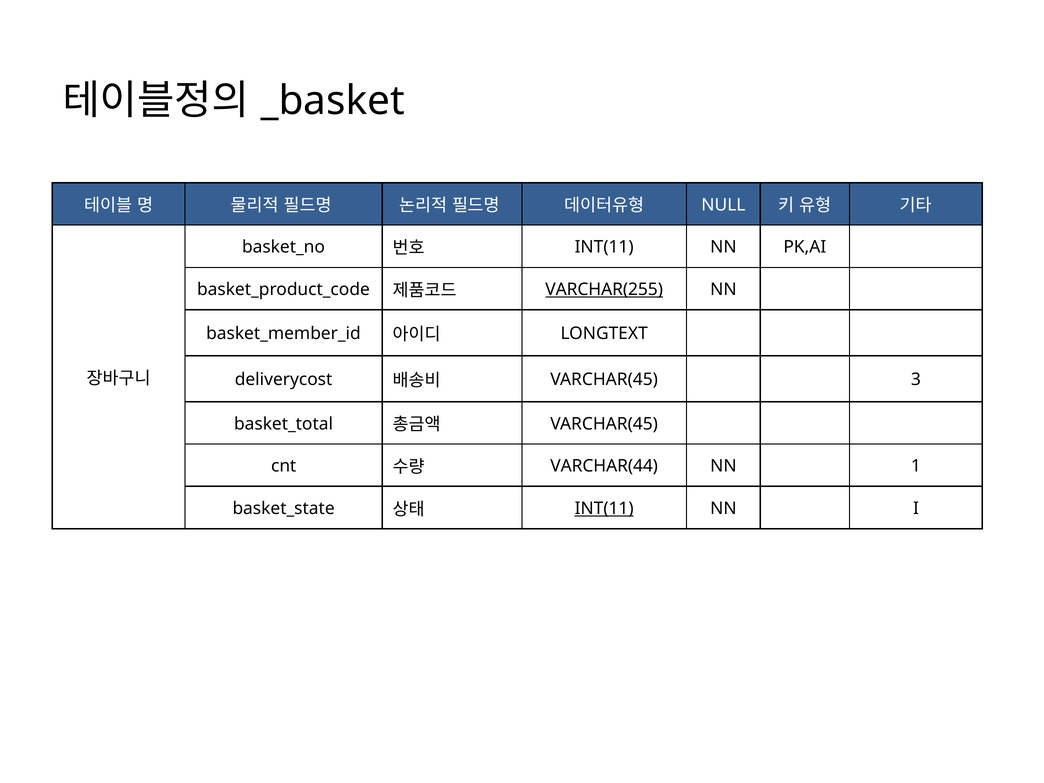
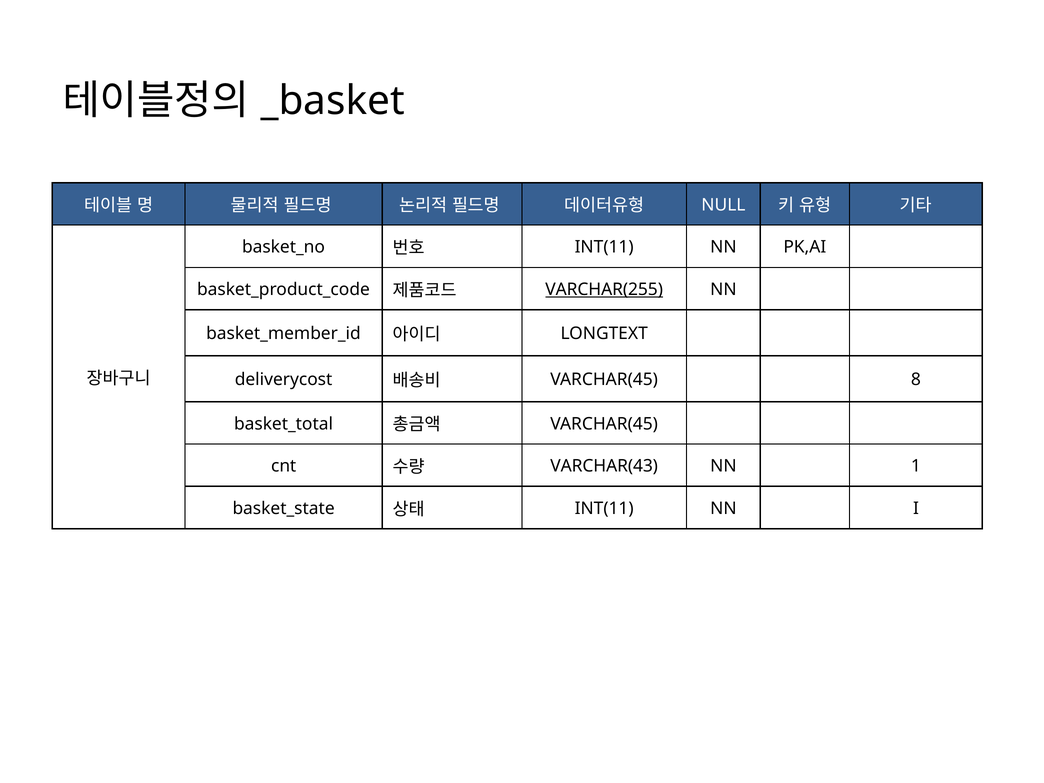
3: 3 -> 8 (916, 380)
VARCHAR(44: VARCHAR(44 -> VARCHAR(43 (604, 466)
INT(11 underline: present -> none (604, 509)
